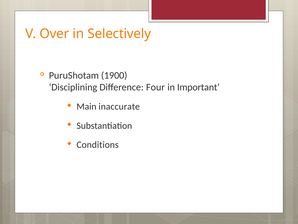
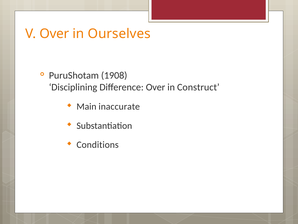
Selectively: Selectively -> Ourselves (119, 34)
1900: 1900 -> 1908 (114, 75)
Difference Four: Four -> Over (156, 87)
Important: Important -> Construct (198, 87)
